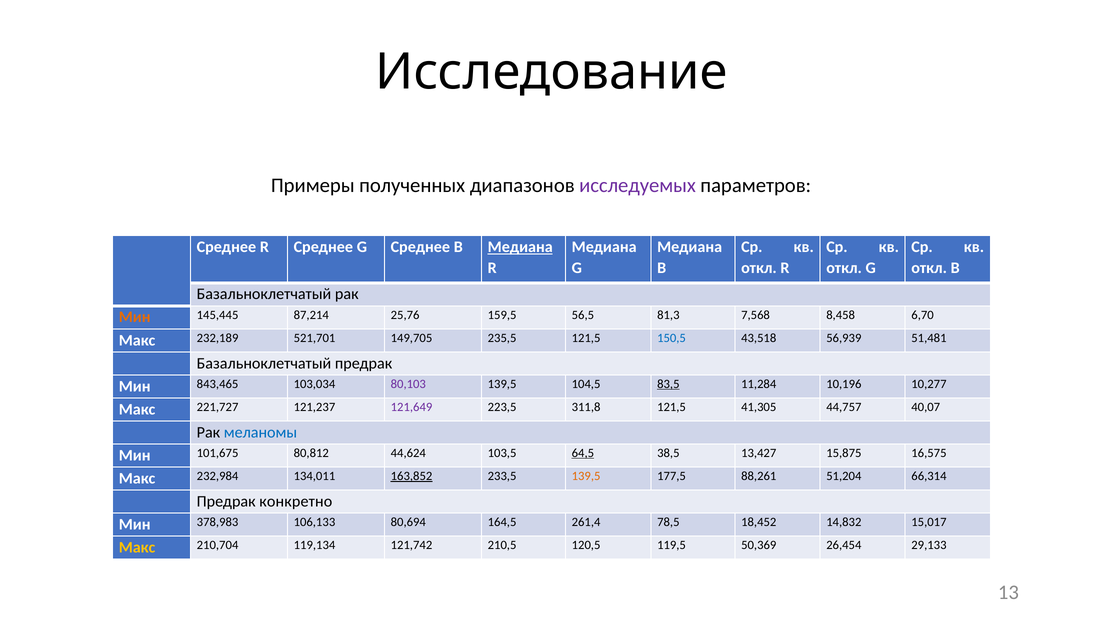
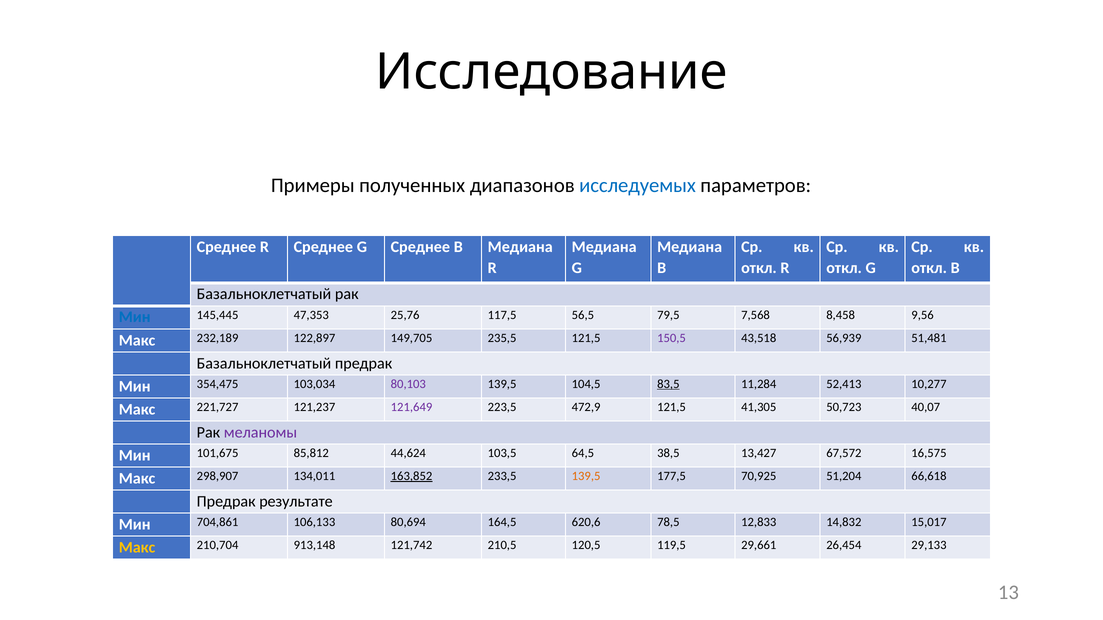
исследуемых colour: purple -> blue (638, 185)
Медиана underline: present -> none (520, 247)
Мин colour: orange -> blue (135, 317)
87,214: 87,214 -> 47,353 (311, 315)
159,5: 159,5 -> 117,5 (502, 315)
81,3: 81,3 -> 79,5 (668, 315)
6,70: 6,70 -> 9,56 (923, 315)
521,701: 521,701 -> 122,897 (314, 338)
150,5 colour: blue -> purple (672, 338)
843,465: 843,465 -> 354,475 (218, 384)
10,196: 10,196 -> 52,413 (844, 384)
311,8: 311,8 -> 472,9 (586, 407)
44,757: 44,757 -> 50,723 (844, 407)
меланомы colour: blue -> purple (261, 433)
80,812: 80,812 -> 85,812 (311, 453)
64,5 underline: present -> none (583, 453)
15,875: 15,875 -> 67,572 (844, 453)
232,984: 232,984 -> 298,907 (218, 476)
88,261: 88,261 -> 70,925 (759, 476)
66,314: 66,314 -> 66,618 (929, 476)
конкретно: конкретно -> результате (296, 502)
378,983: 378,983 -> 704,861 (218, 522)
261,4: 261,4 -> 620,6 (586, 522)
18,452: 18,452 -> 12,833 (759, 522)
119,134: 119,134 -> 913,148 (314, 545)
50,369: 50,369 -> 29,661 (759, 545)
